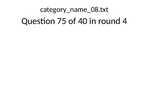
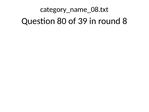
75: 75 -> 80 (62, 21)
40: 40 -> 39 (83, 21)
4: 4 -> 8 (125, 21)
